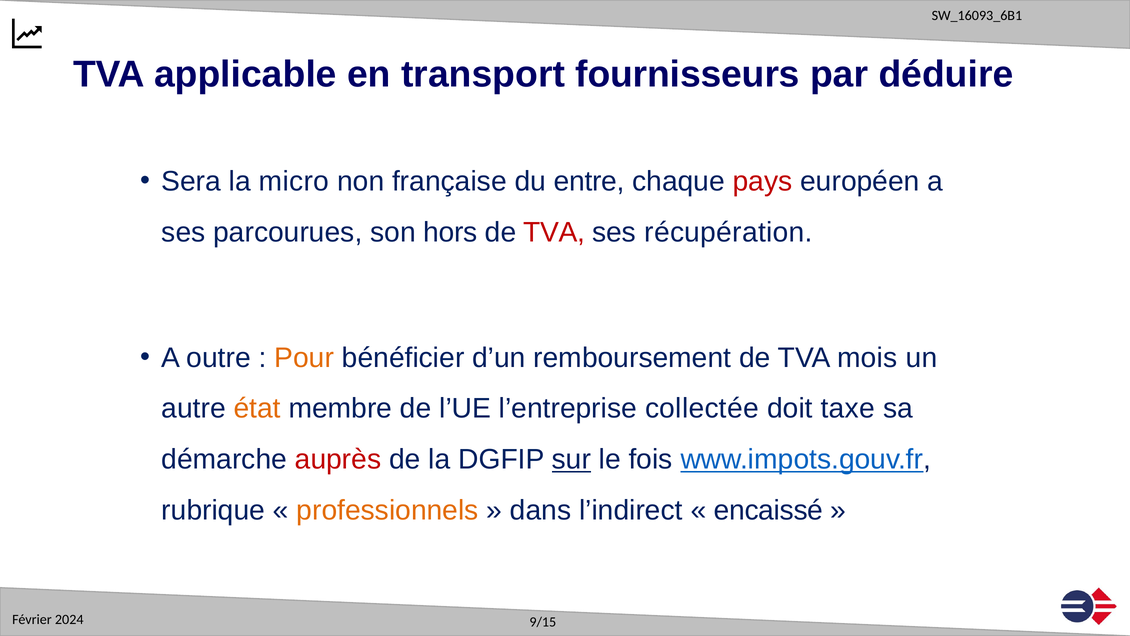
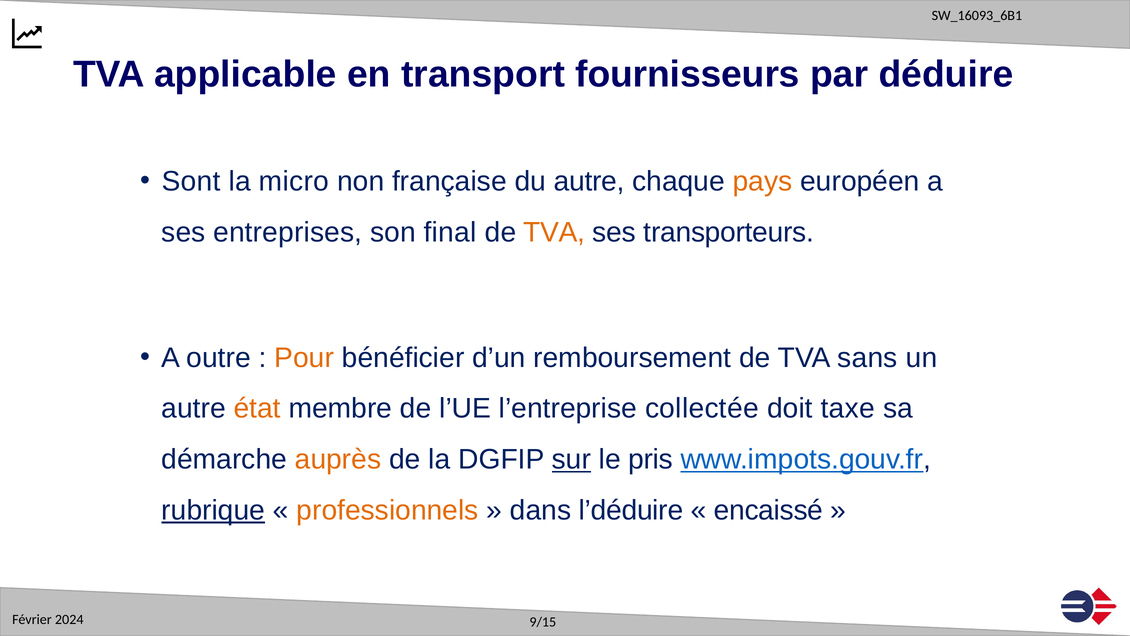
Sera: Sera -> Sont (191, 181)
du entre: entre -> autre (589, 181)
pays colour: red -> orange (763, 181)
parcourues: parcourues -> entreprises (288, 232)
hors: hors -> final (450, 232)
TVA colour: red -> orange (554, 232)
récupération: récupération -> transporteurs (729, 232)
mois: mois -> sans (867, 358)
auprès colour: red -> orange (338, 459)
fois: fois -> pris (651, 459)
rubrique underline: none -> present (213, 510)
l’indirect: l’indirect -> l’déduire (631, 510)
